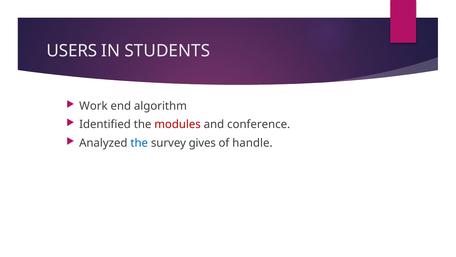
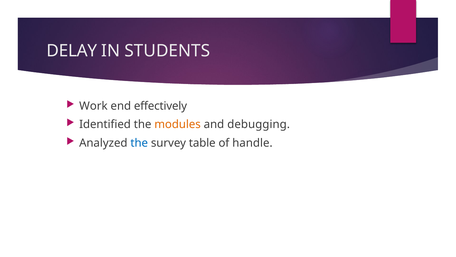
USERS: USERS -> DELAY (72, 51)
algorithm: algorithm -> effectively (160, 106)
modules colour: red -> orange (178, 124)
conference: conference -> debugging (259, 124)
gives: gives -> table (202, 143)
